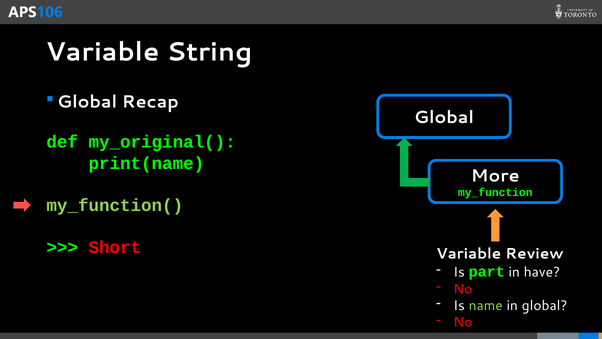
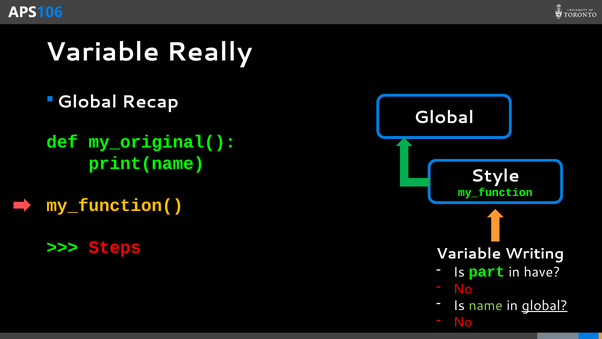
String: String -> Really (210, 52)
More: More -> Style (495, 176)
my_function( colour: light green -> yellow (115, 205)
Short: Short -> Steps (115, 247)
Review: Review -> Writing (535, 254)
global underline: none -> present (545, 305)
